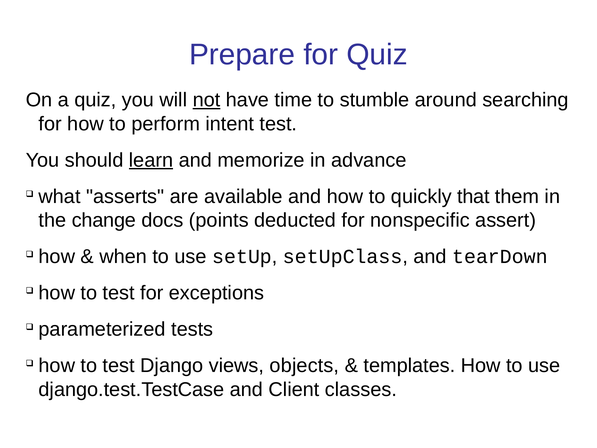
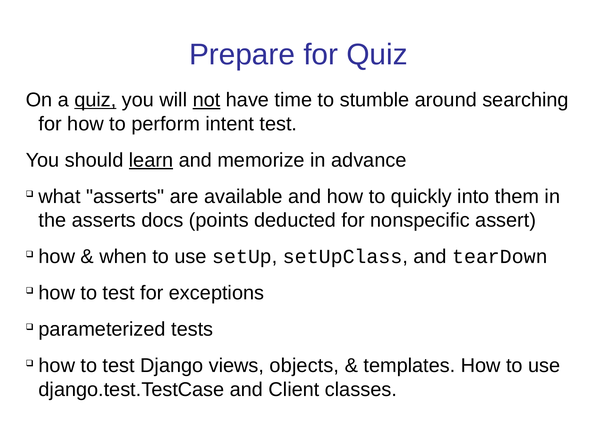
quiz underline: none -> present (95, 100)
that: that -> into (473, 196)
the change: change -> asserts (104, 220)
